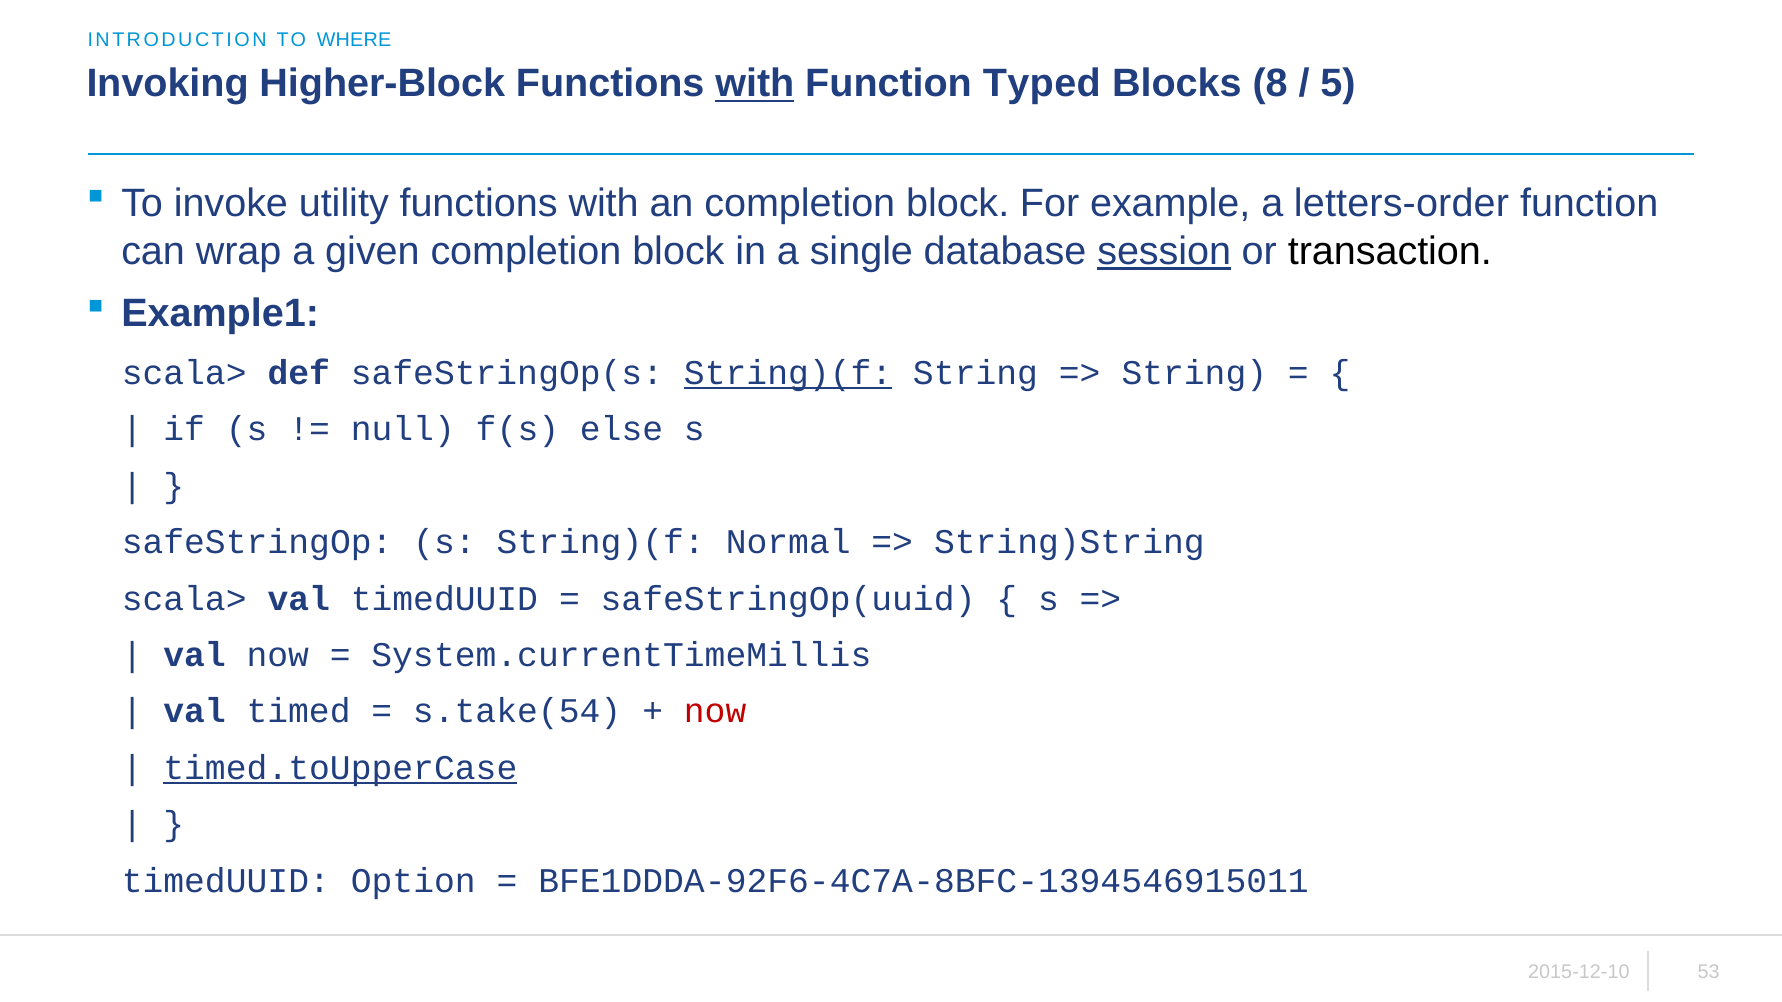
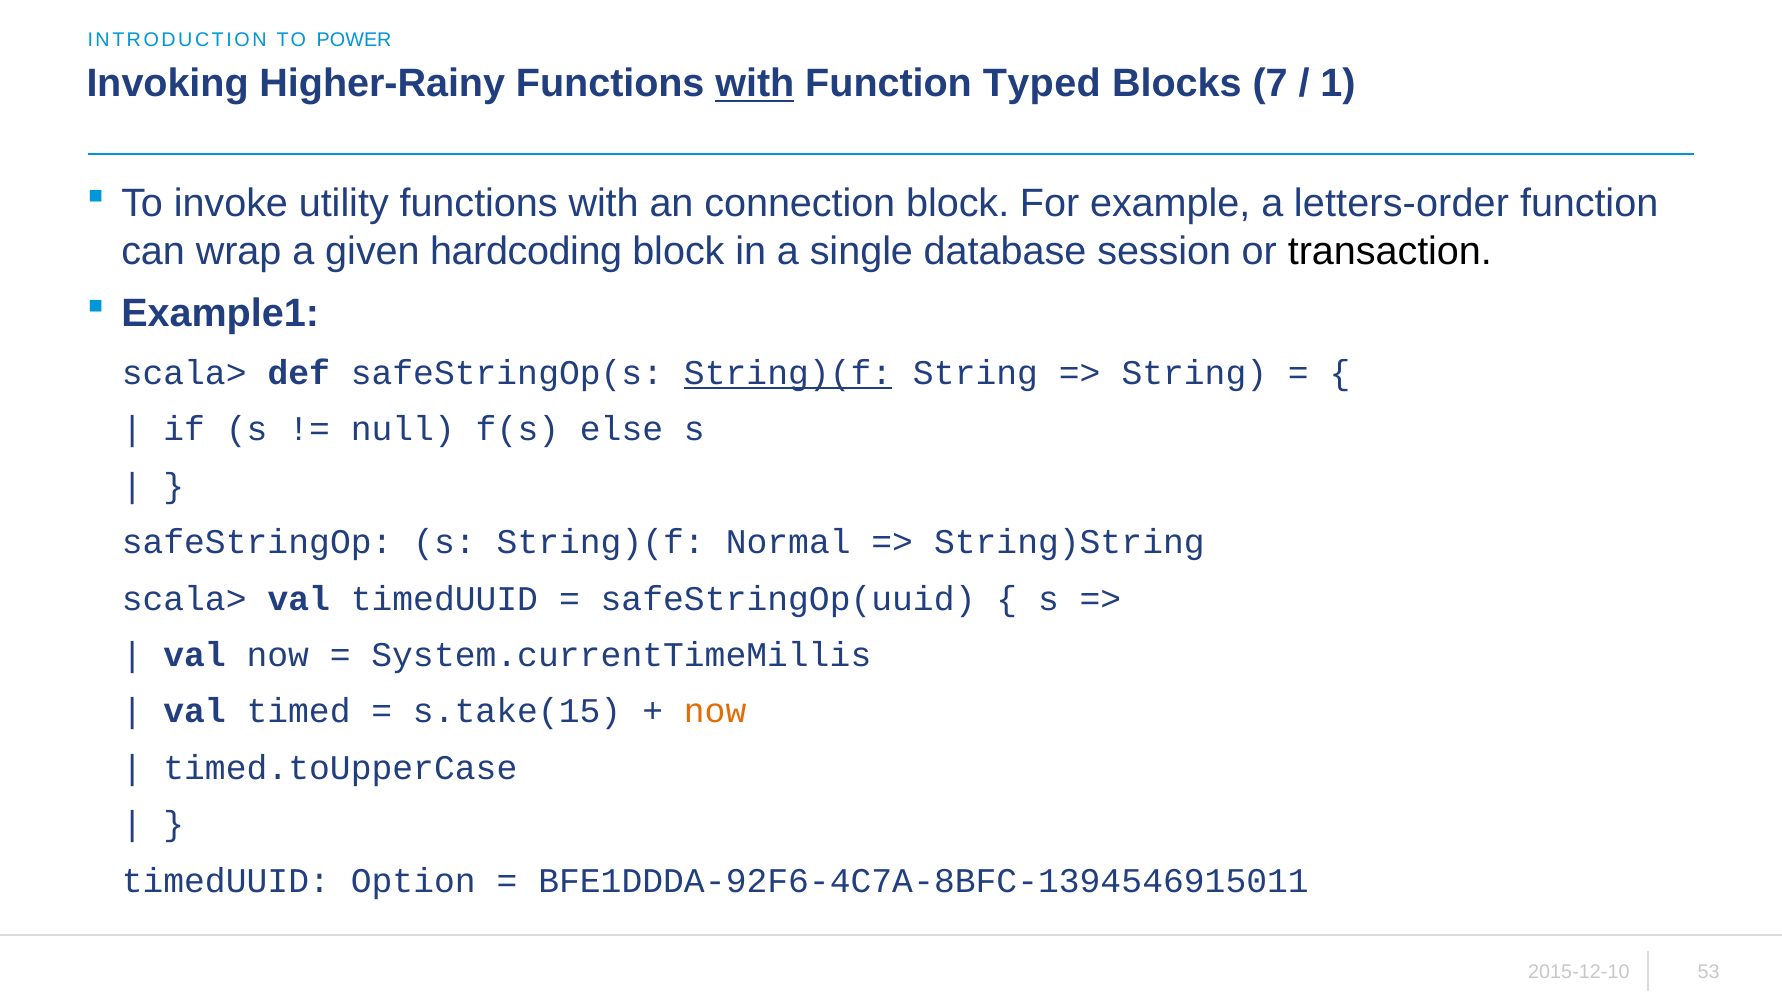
WHERE: WHERE -> POWER (354, 40)
Higher-Block: Higher-Block -> Higher-Rainy (382, 84)
8: 8 -> 7 (1270, 84)
5: 5 -> 1 (1338, 84)
an completion: completion -> connection (800, 204)
given completion: completion -> hardcoding (526, 252)
session underline: present -> none (1164, 252)
s.take(54: s.take(54 -> s.take(15 (517, 712)
now colour: red -> orange (715, 712)
timed.toUpperCase underline: present -> none (340, 768)
